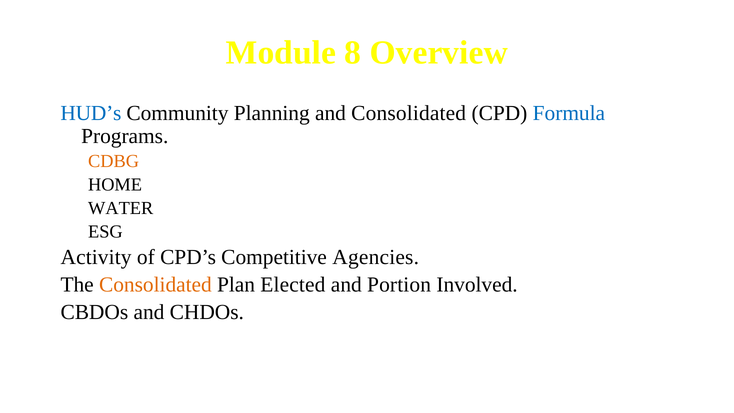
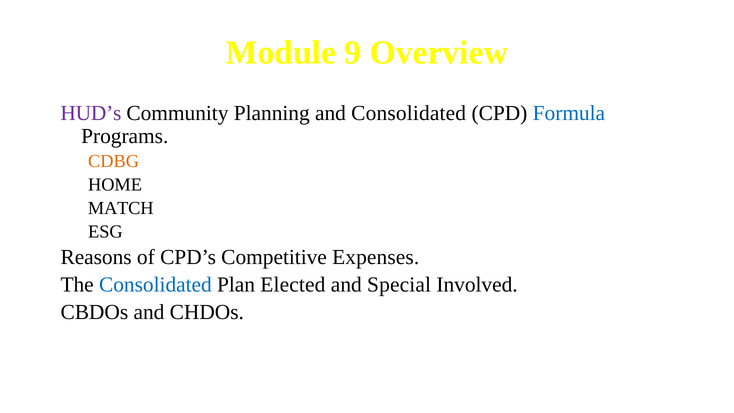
8: 8 -> 9 (353, 53)
HUD’s colour: blue -> purple (91, 113)
WATER: WATER -> MATCH (121, 208)
Activity: Activity -> Reasons (96, 257)
Agencies: Agencies -> Expenses (376, 257)
Consolidated colour: orange -> blue (155, 285)
Portion: Portion -> Special (399, 285)
